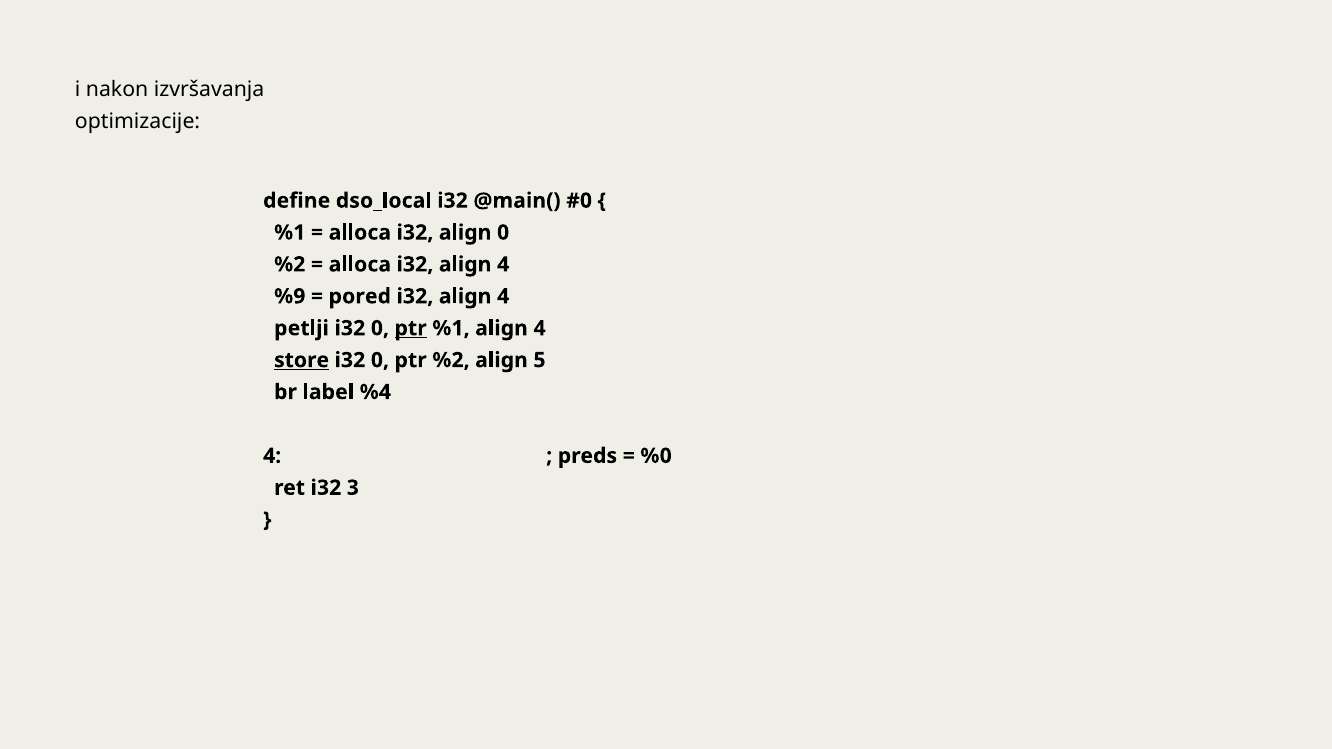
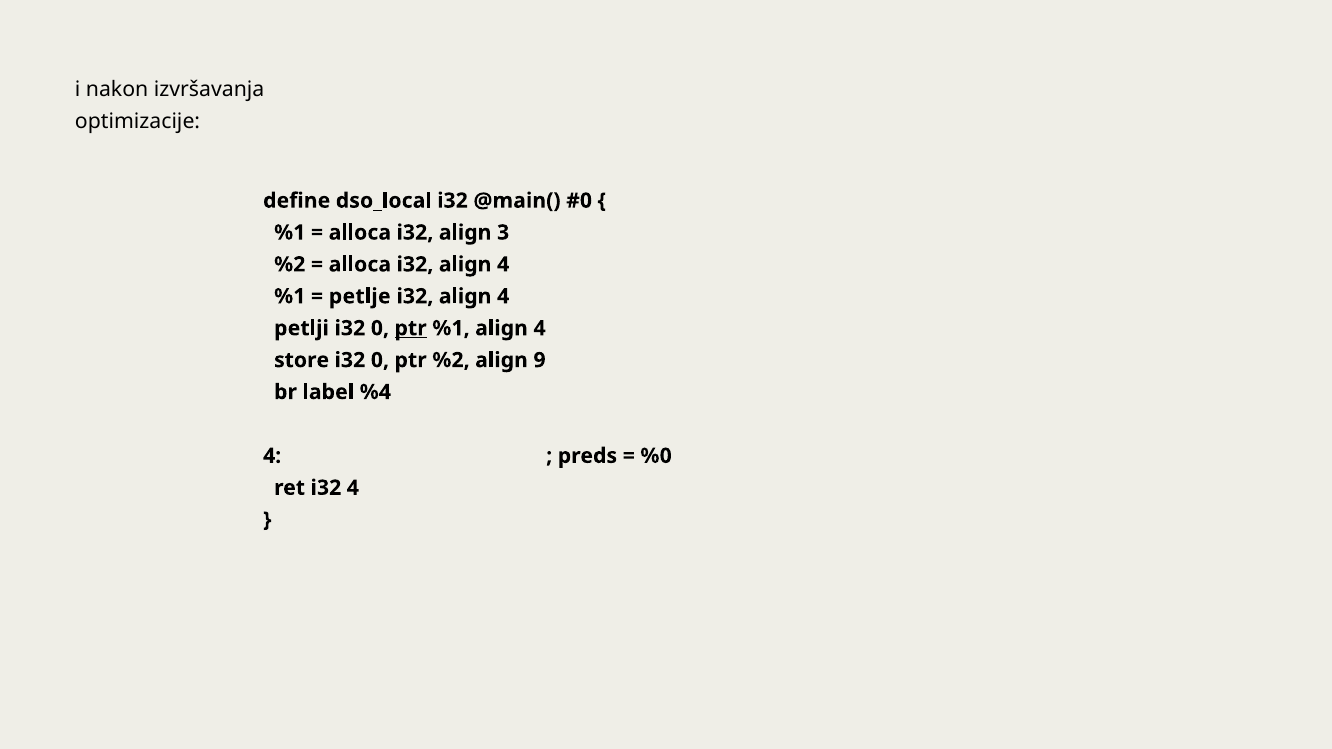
align 0: 0 -> 3 (503, 233)
%9: %9 -> %1 (290, 296)
pored: pored -> petlje (360, 296)
store underline: present -> none (302, 360)
5: 5 -> 9 (540, 360)
i32 3: 3 -> 4 (353, 488)
